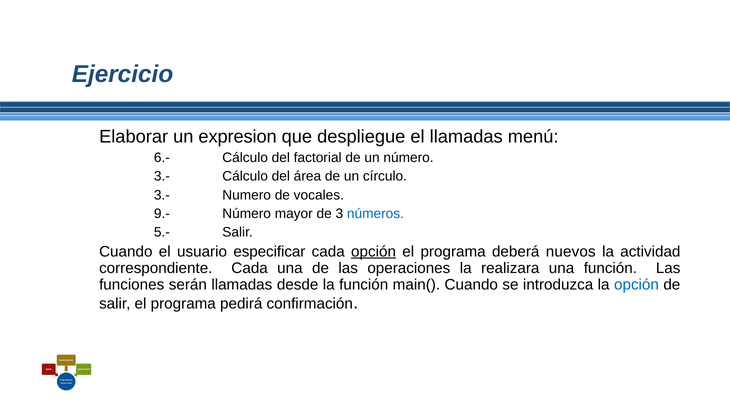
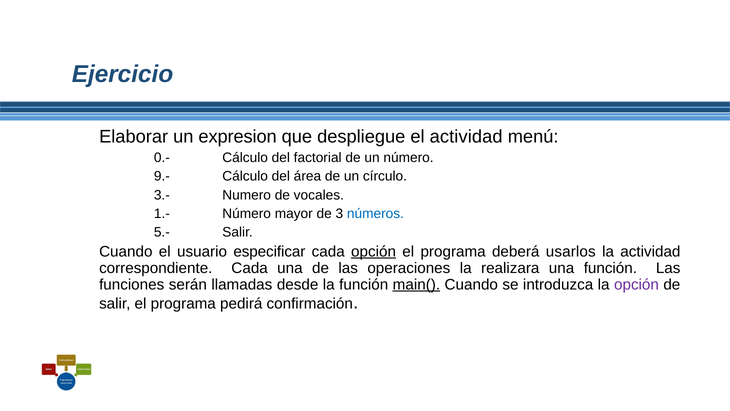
el llamadas: llamadas -> actividad (466, 137)
6.-: 6.- -> 0.- (162, 158)
3.-: 3.- -> 9.- (162, 176)
9.-: 9.- -> 1.- (162, 213)
nuevos: nuevos -> usarlos (571, 251)
main( underline: none -> present (416, 284)
opción colour: blue -> purple (637, 284)
